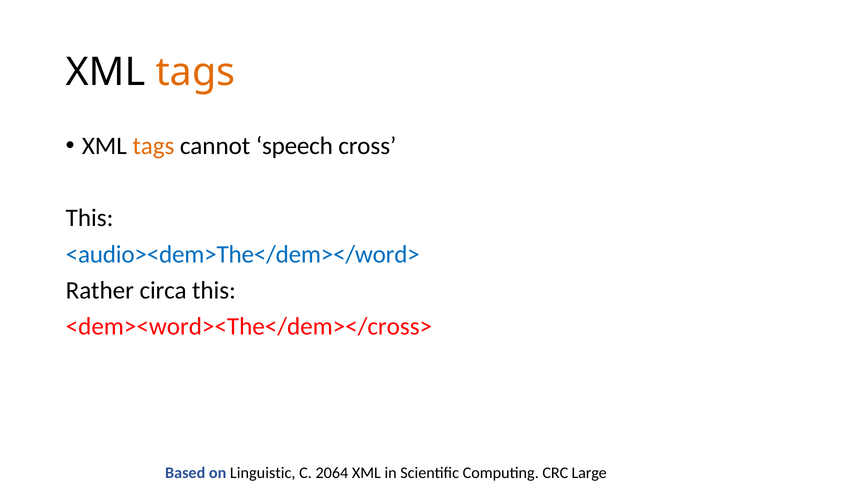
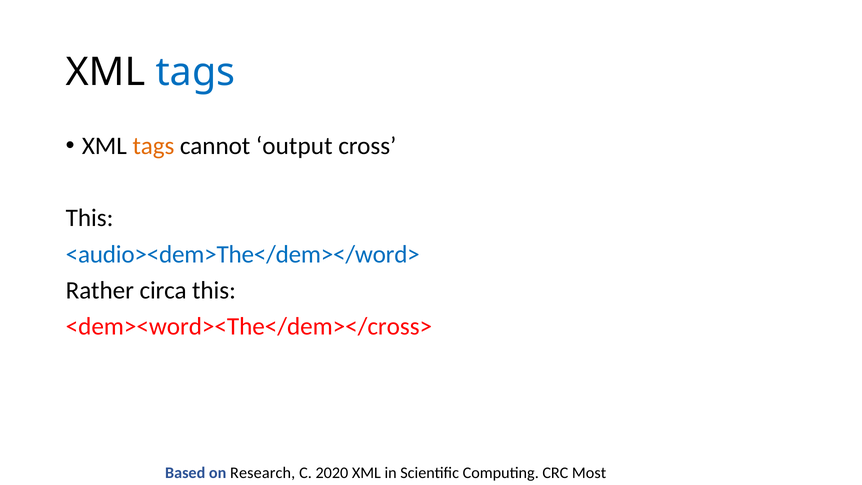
tags colour: orange -> blue (195, 72)
speech: speech -> output (294, 146)
Linguistic: Linguistic -> Research (263, 473)
2064: 2064 -> 2020 (332, 473)
Large: Large -> Most (589, 473)
